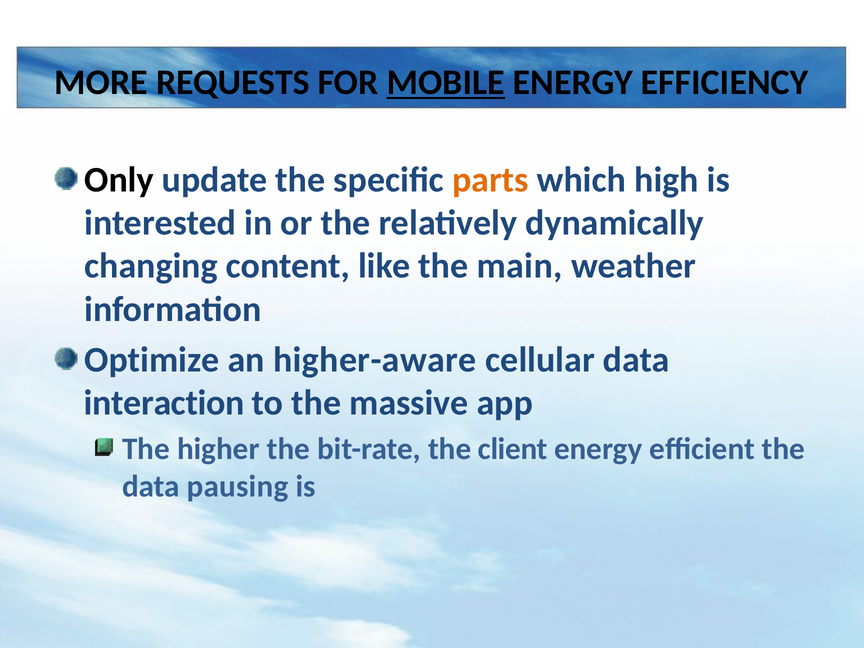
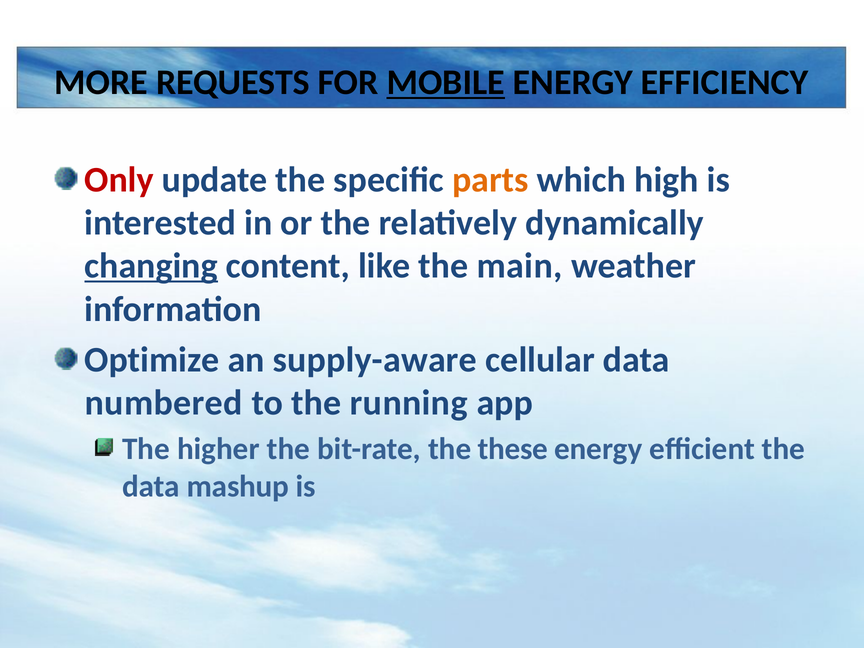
Only colour: black -> red (119, 180)
changing underline: none -> present (151, 266)
higher-aware: higher-aware -> supply-aware (375, 360)
interaction: interaction -> numbered (164, 403)
massive: massive -> running (409, 403)
client: client -> these (513, 449)
pausing: pausing -> mashup (238, 486)
